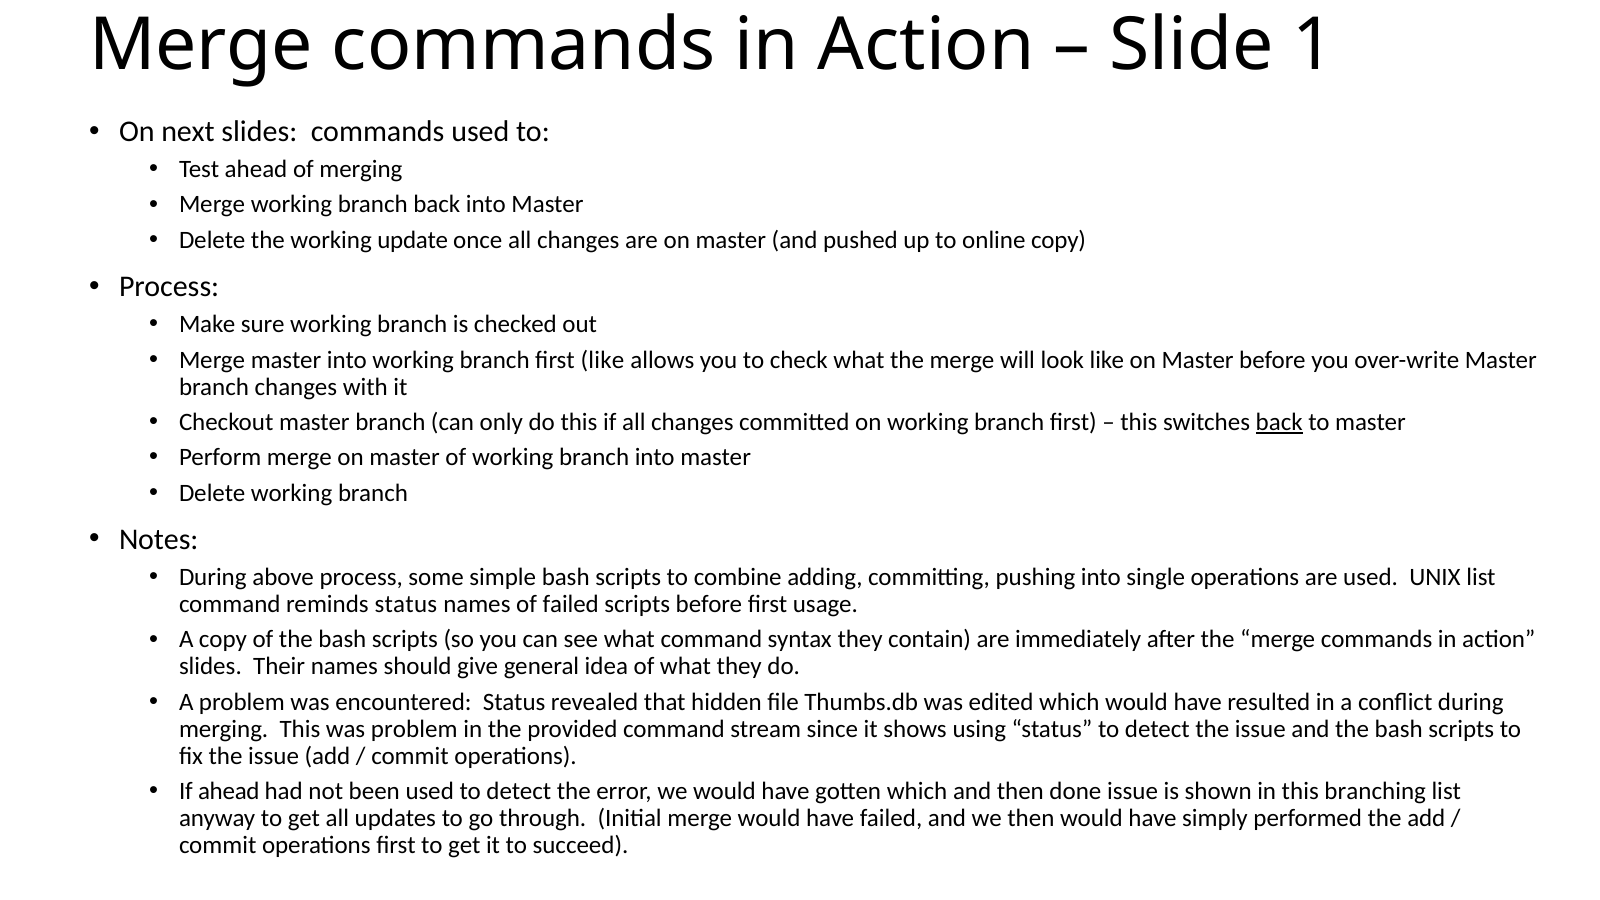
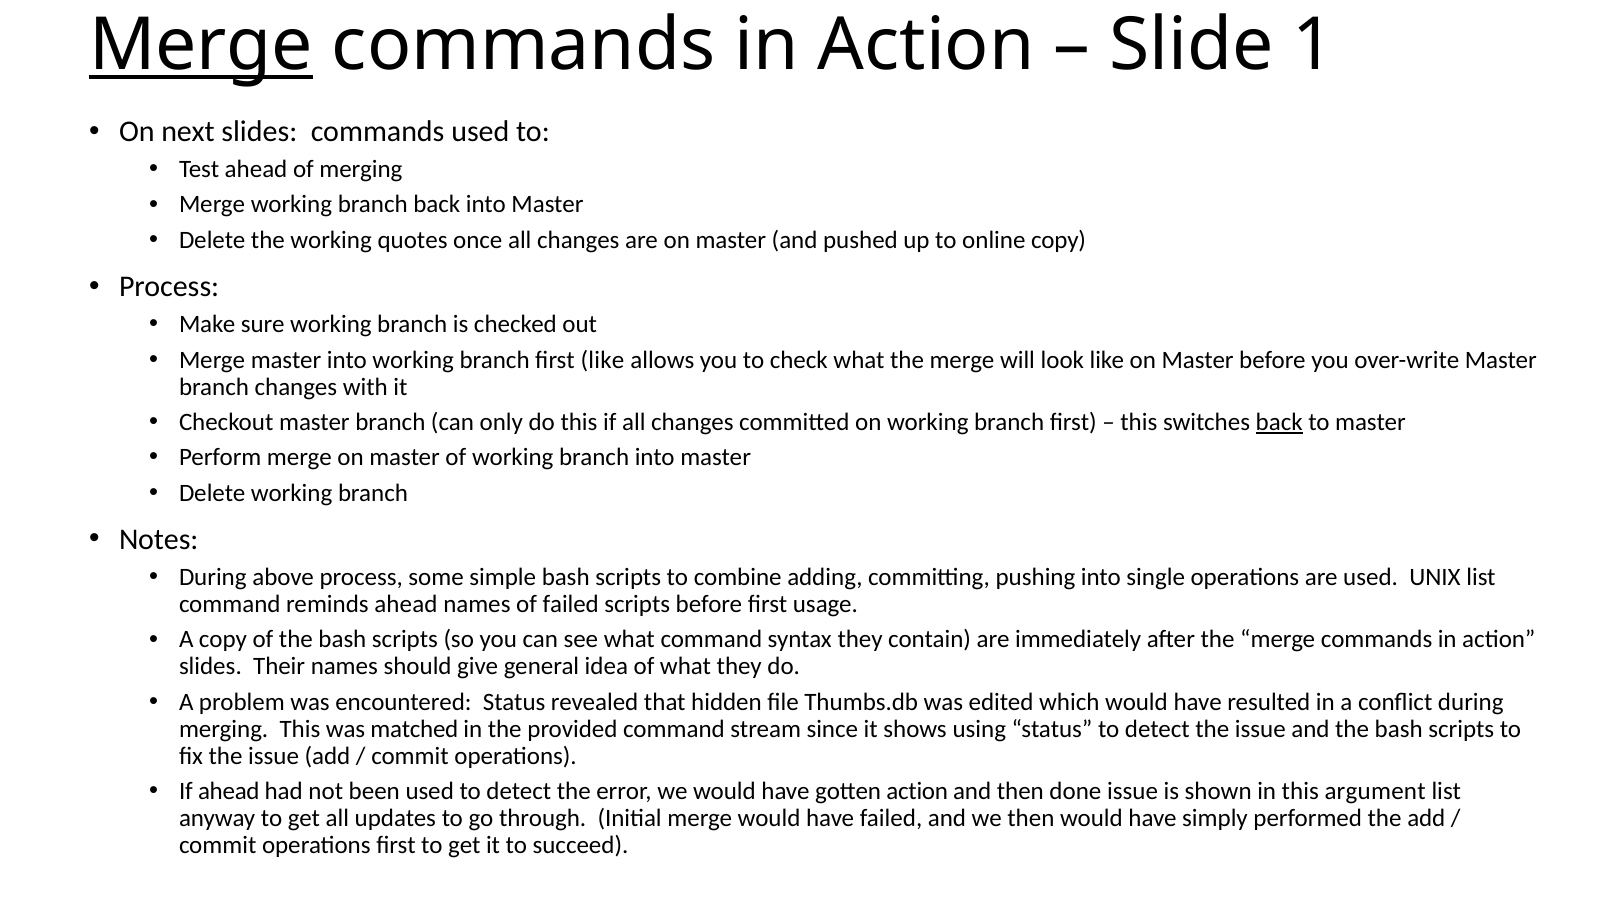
Merge underline: none -> present (201, 45)
update: update -> quotes (413, 240)
reminds status: status -> ahead (406, 604)
was problem: problem -> matched (414, 729)
gotten which: which -> action (917, 791)
branching: branching -> argument (1375, 791)
